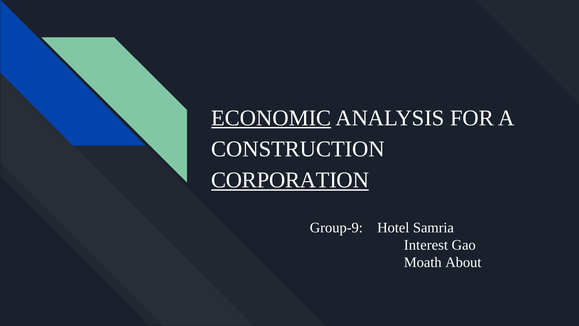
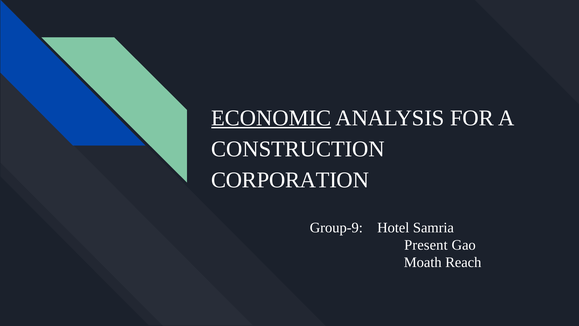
CORPORATION underline: present -> none (290, 180)
Interest: Interest -> Present (426, 245)
About: About -> Reach (463, 262)
